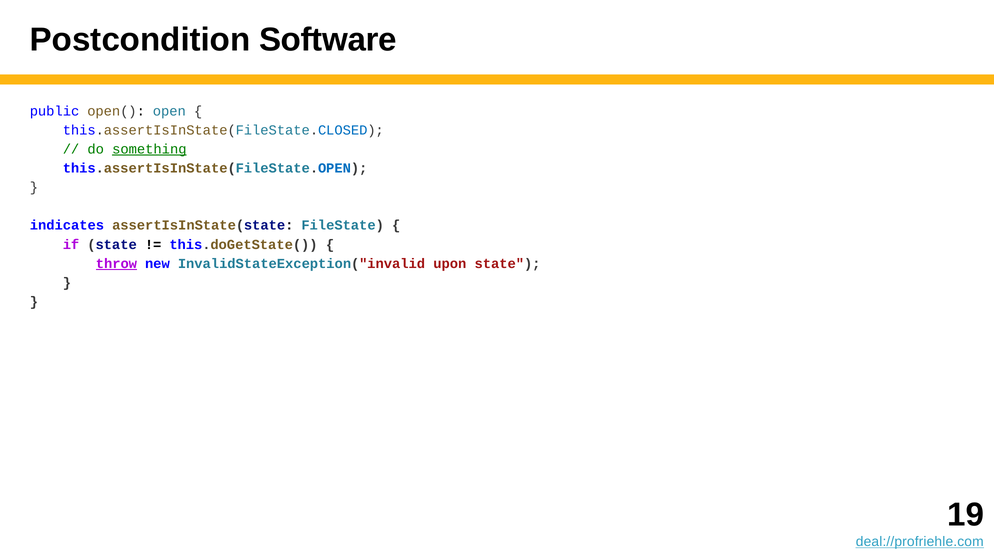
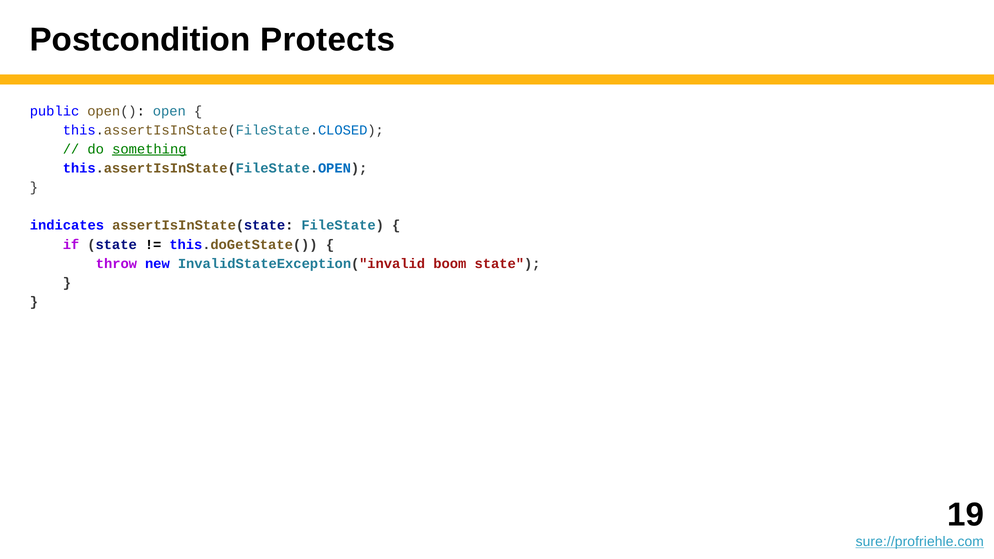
Software: Software -> Protects (328, 40)
throw underline: present -> none (116, 264)
upon: upon -> boom (450, 264)
deal://profriehle.com: deal://profriehle.com -> sure://profriehle.com (920, 542)
